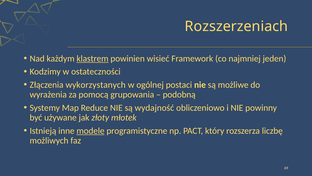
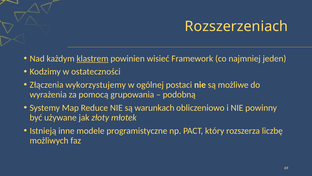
wykorzystanych: wykorzystanych -> wykorzystujemy (96, 85)
wydajność: wydajność -> warunkach (154, 107)
modele underline: present -> none (91, 130)
